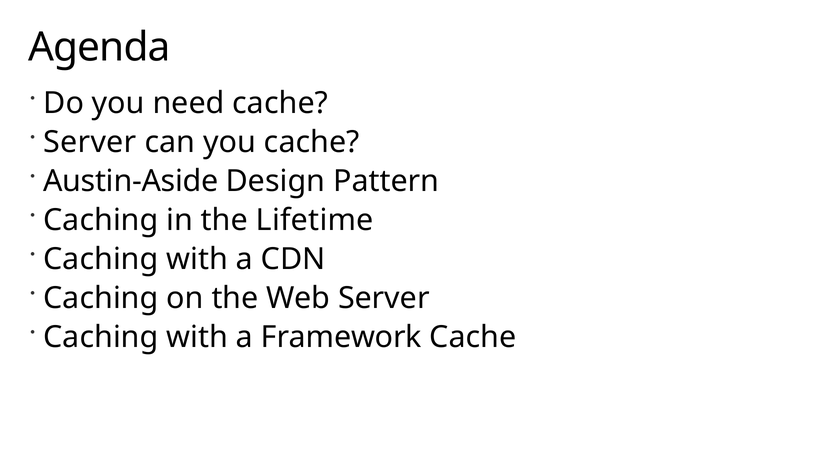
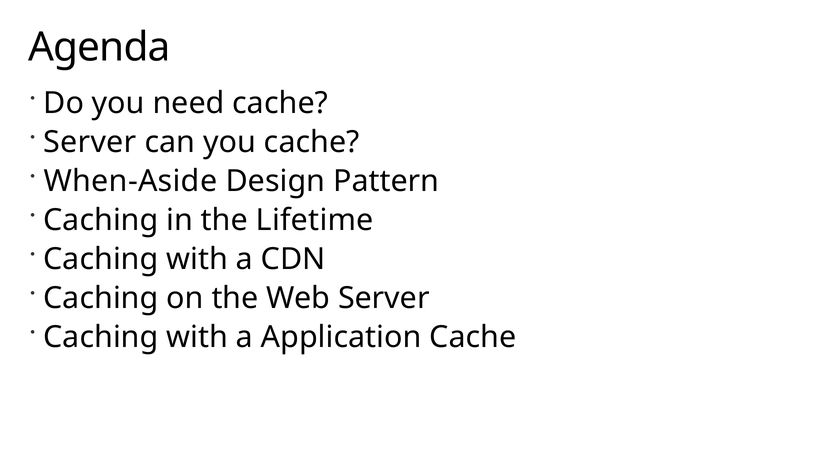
Austin-Aside: Austin-Aside -> When-Aside (130, 181)
Framework: Framework -> Application (341, 337)
